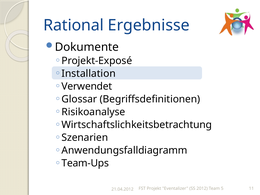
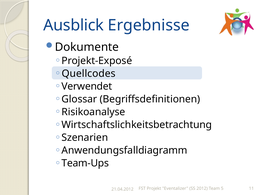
Rational: Rational -> Ausblick (74, 25)
Installation: Installation -> Quellcodes (89, 74)
